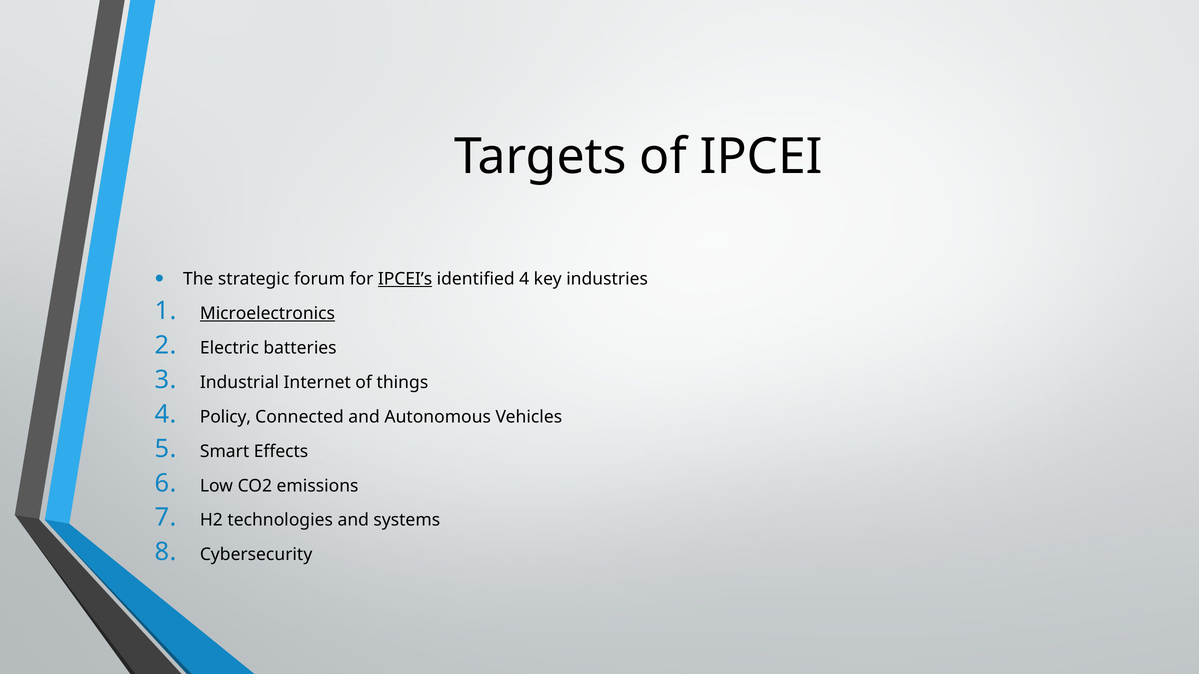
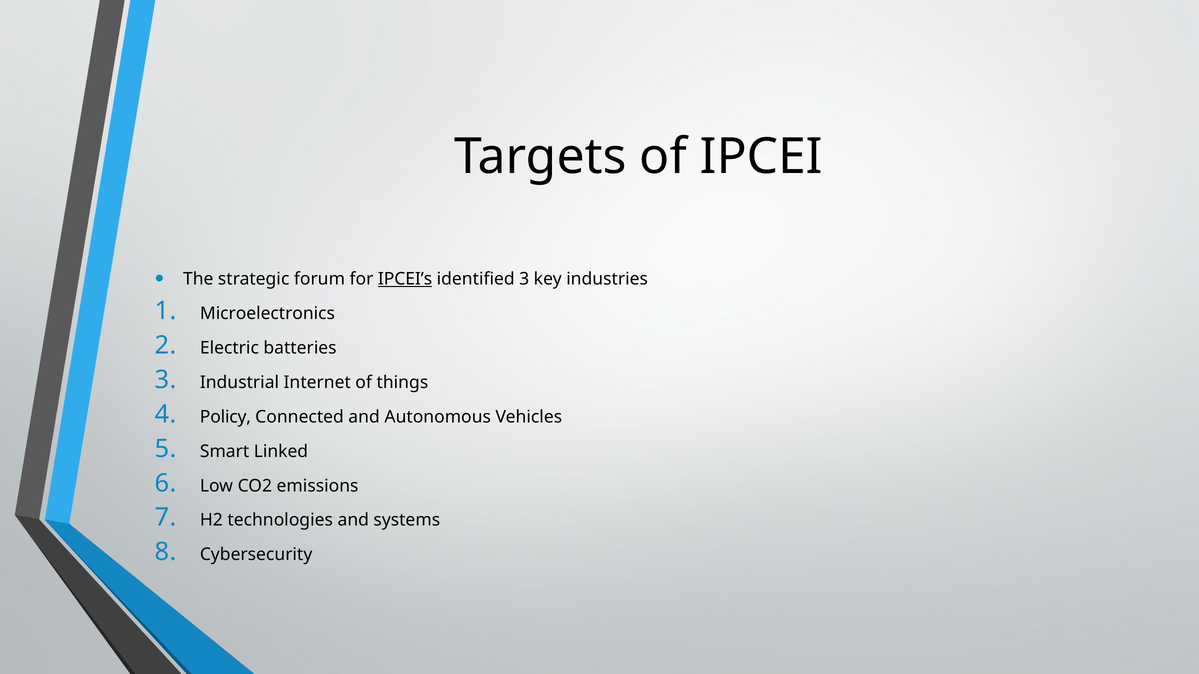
identified 4: 4 -> 3 (524, 279)
Microelectronics underline: present -> none (267, 314)
Effects: Effects -> Linked (281, 452)
